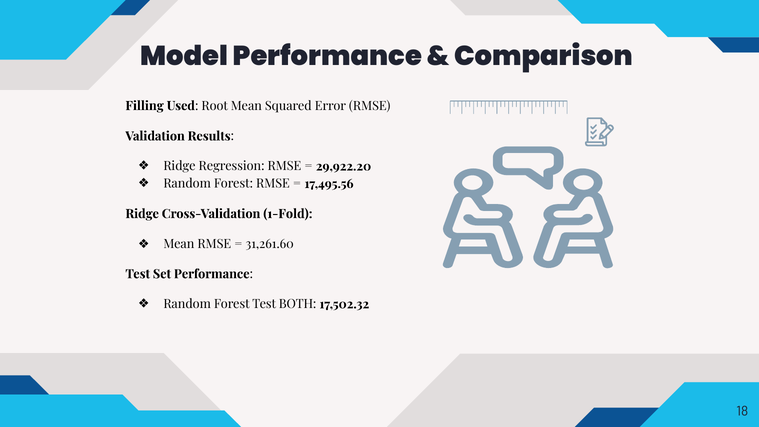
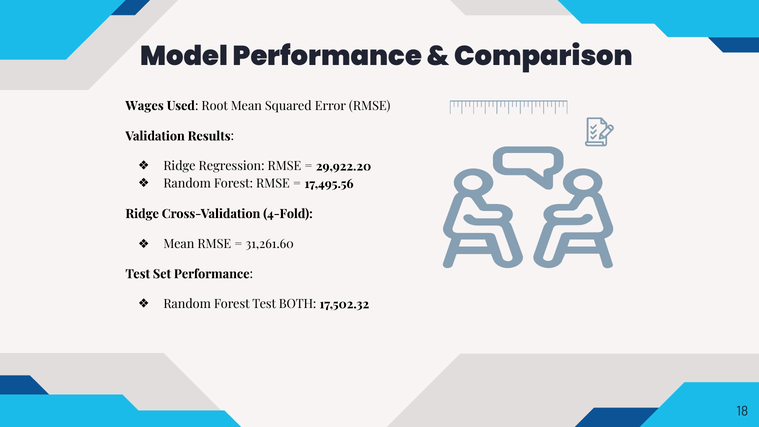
Filling: Filling -> Wages (145, 106)
1-Fold: 1-Fold -> 4-Fold (288, 214)
